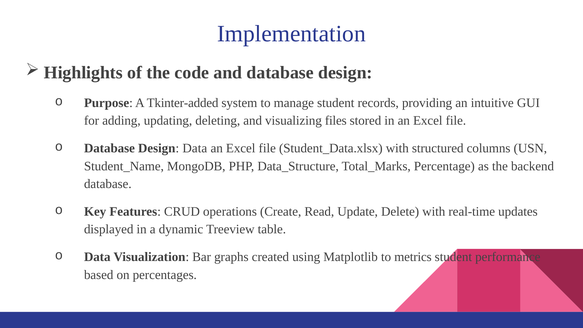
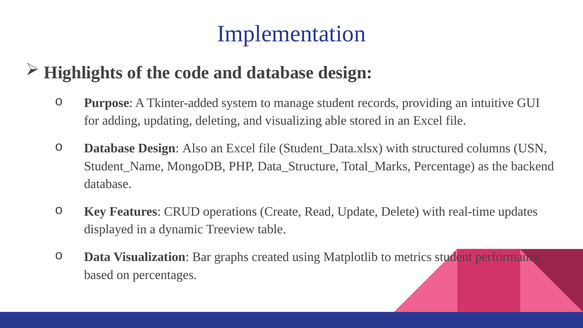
files: files -> able (336, 121)
Design Data: Data -> Also (195, 148)
